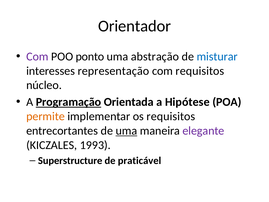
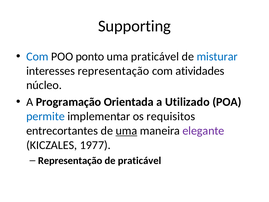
Orientador: Orientador -> Supporting (134, 26)
Com colour: purple -> blue (37, 56)
uma abstração: abstração -> praticável (155, 56)
com requisitos: requisitos -> atividades (200, 71)
Programação underline: present -> none (69, 102)
Hipótese: Hipótese -> Utilizado (187, 102)
permite colour: orange -> blue (46, 116)
1993: 1993 -> 1977 (95, 145)
Superstructure: Superstructure -> Representação (70, 160)
